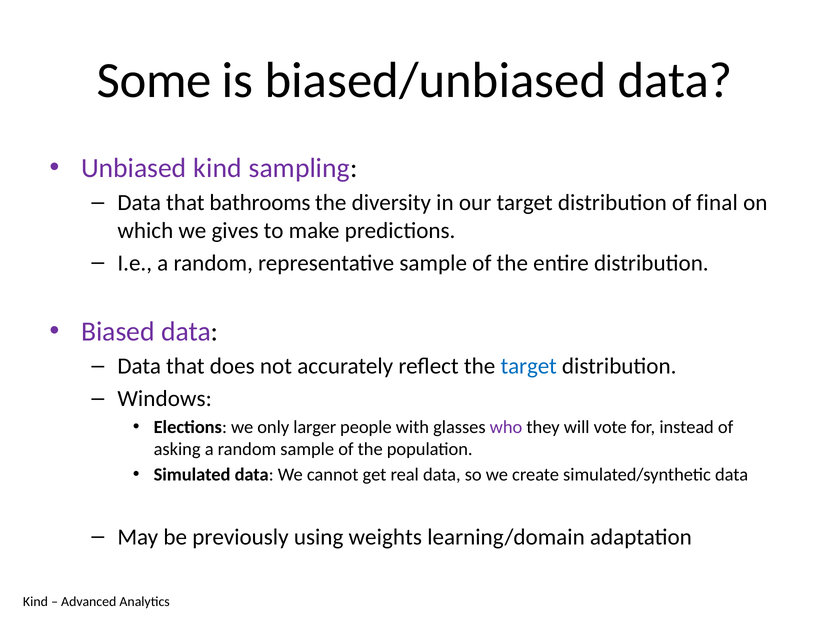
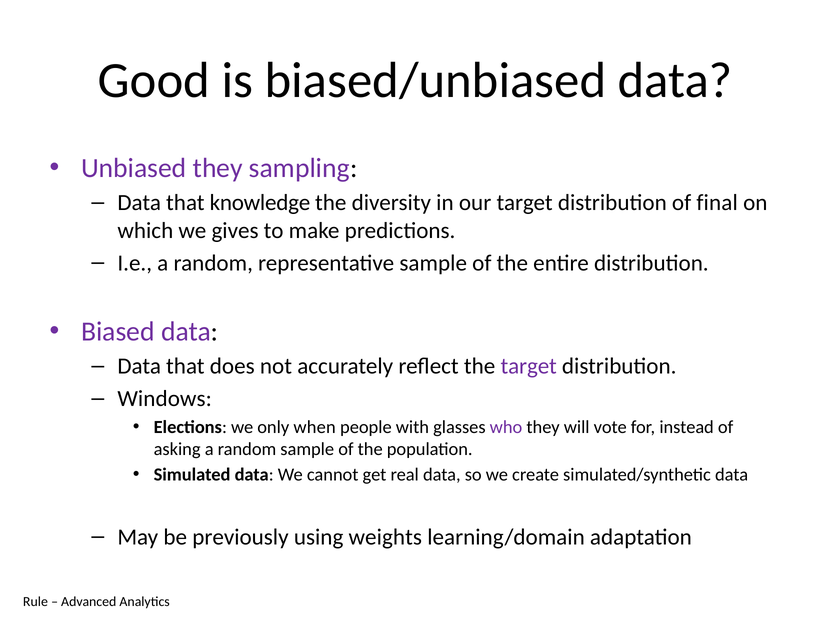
Some: Some -> Good (154, 80)
Unbiased kind: kind -> they (218, 168)
bathrooms: bathrooms -> knowledge (260, 203)
target colour: blue -> purple (529, 367)
larger: larger -> when (315, 427)
Kind: Kind -> Rule (35, 602)
